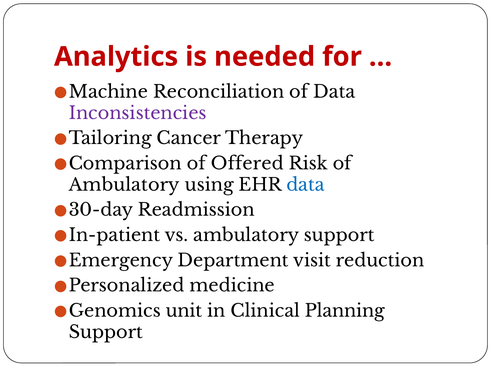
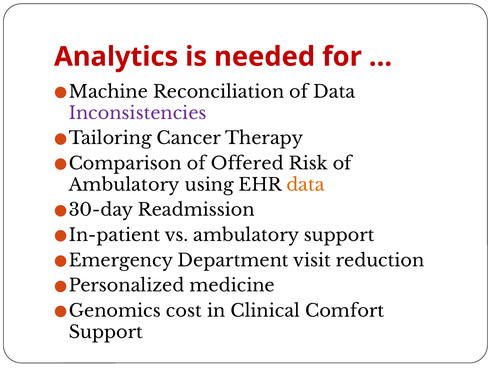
data colour: blue -> orange (306, 185)
unit: unit -> cost (184, 311)
Planning: Planning -> Comfort (345, 311)
